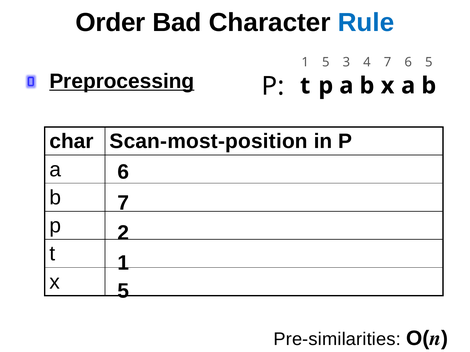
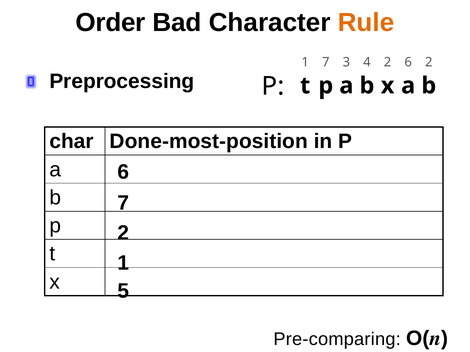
Rule colour: blue -> orange (366, 23)
5: 5 -> 7 (326, 62)
4 7: 7 -> 2 (388, 62)
6 5: 5 -> 2 (429, 62)
Preprocessing underline: present -> none (122, 81)
Scan-most-position: Scan-most-position -> Done-most-position (209, 142)
Pre-similarities: Pre-similarities -> Pre-comparing (337, 340)
